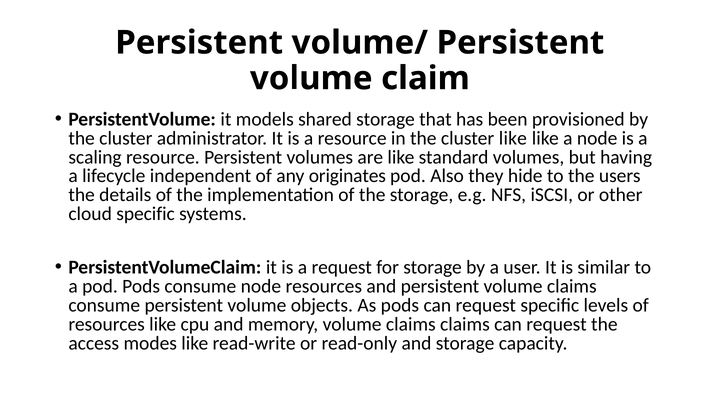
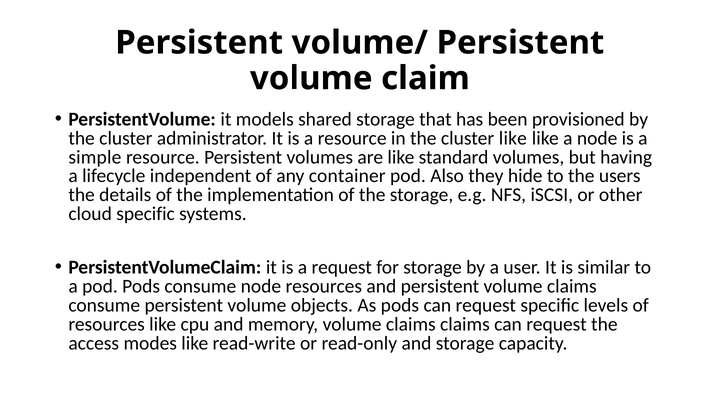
scaling: scaling -> simple (95, 157)
originates: originates -> container (347, 176)
